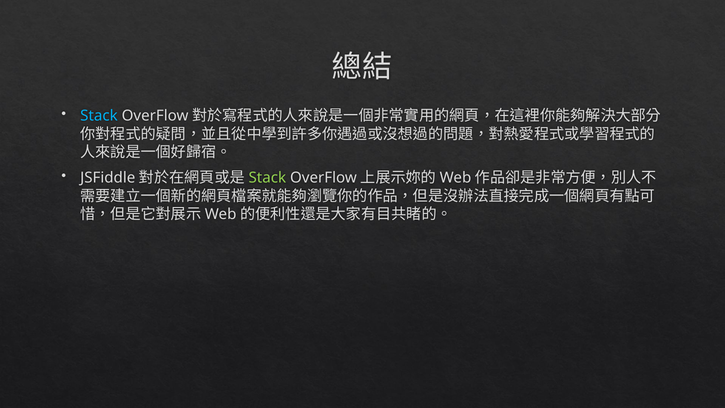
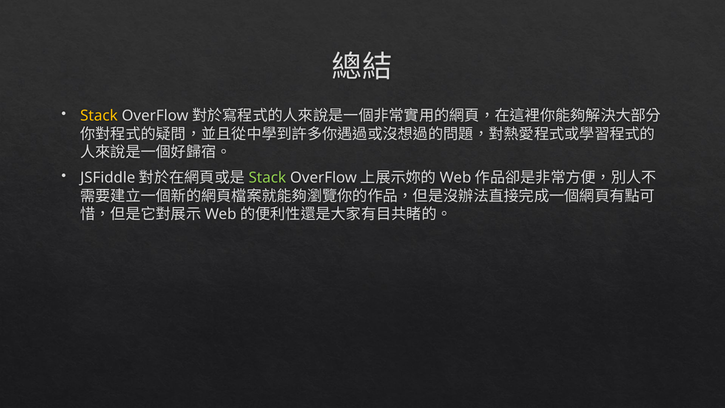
Stack colour: light blue -> yellow (99, 116)
